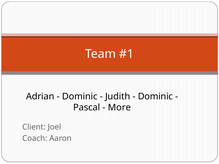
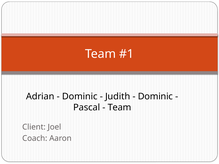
More: More -> Team (119, 108)
